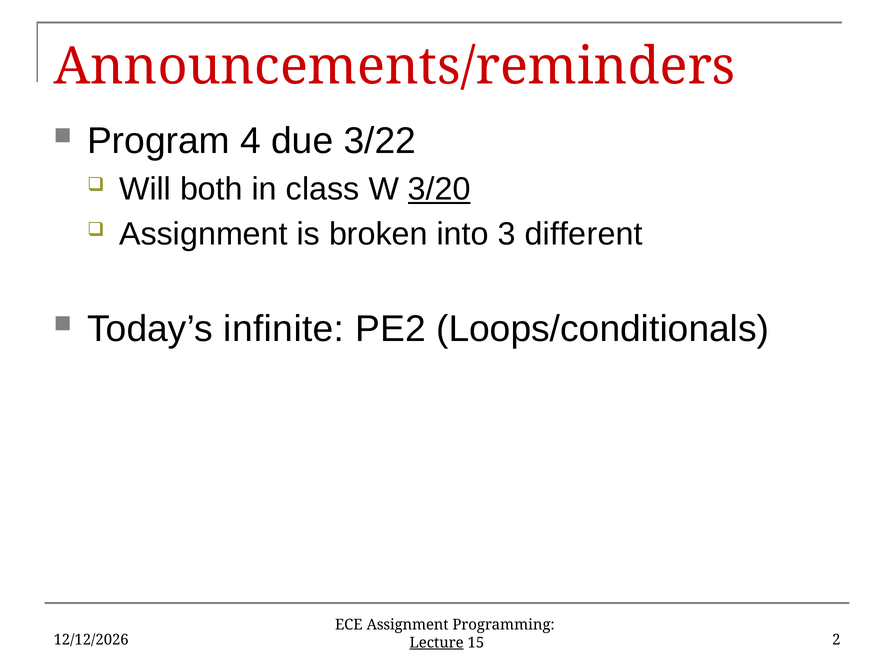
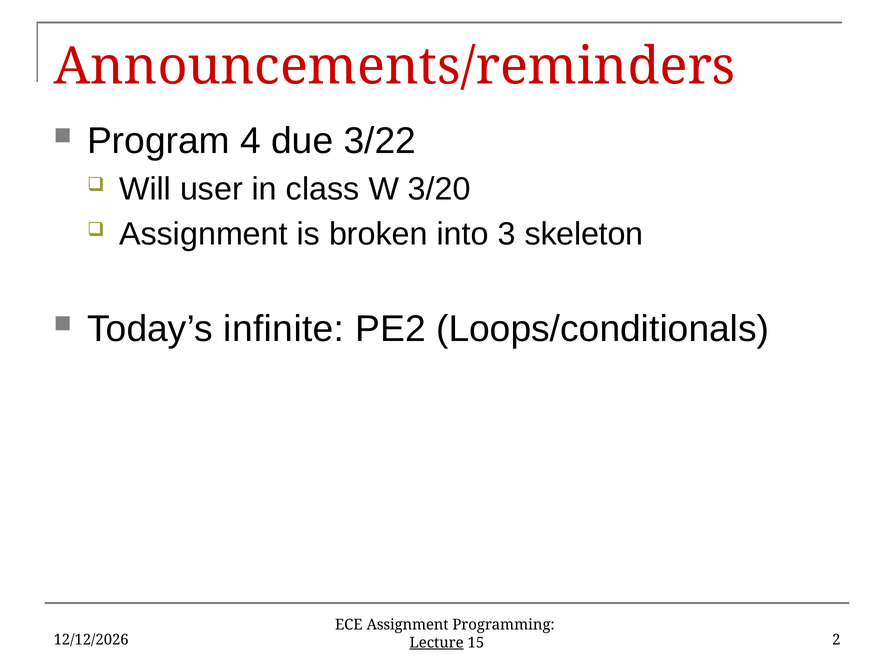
both: both -> user (211, 189)
3/20 underline: present -> none (439, 189)
different: different -> skeleton (584, 234)
